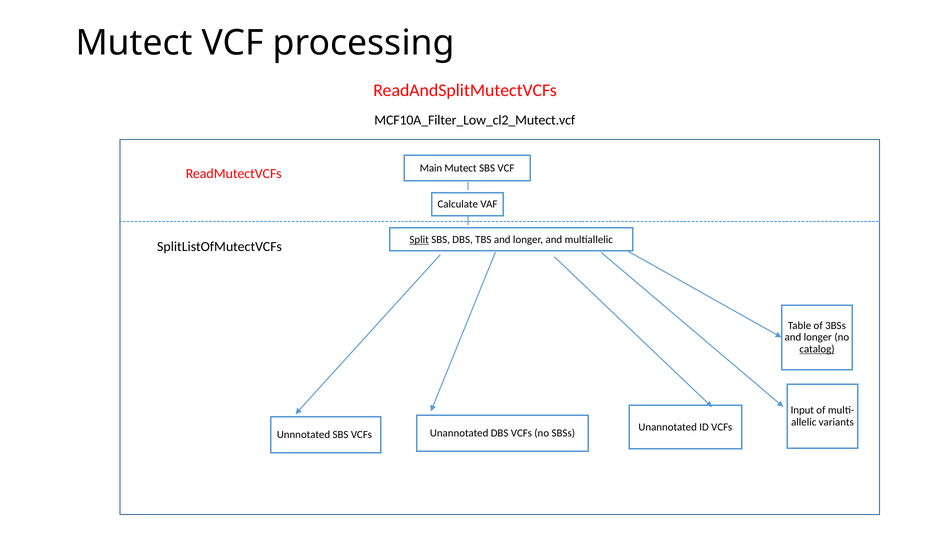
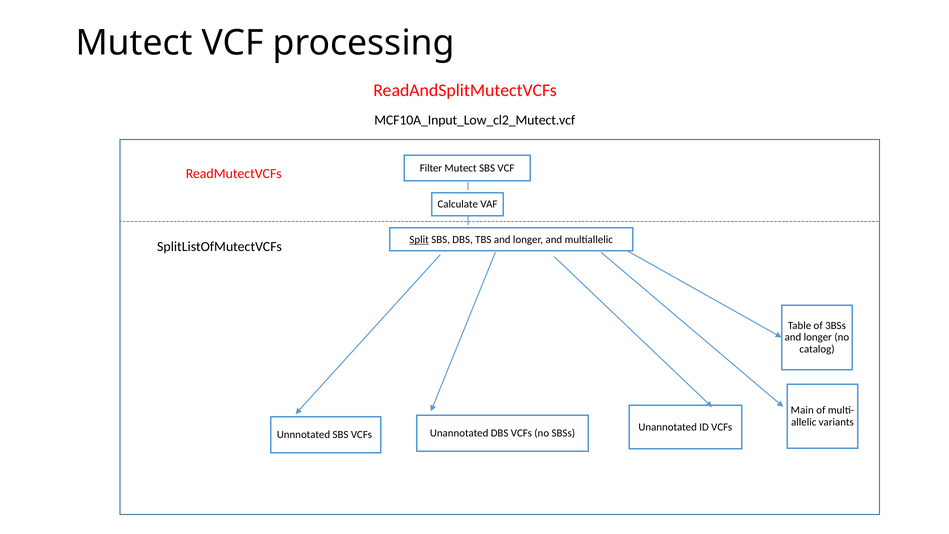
MCF10A_Filter_Low_cl2_Mutect.vcf: MCF10A_Filter_Low_cl2_Mutect.vcf -> MCF10A_Input_Low_cl2_Mutect.vcf (475, 120)
Main: Main -> Filter (431, 168)
catalog underline: present -> none (817, 349)
Input: Input -> Main (802, 410)
